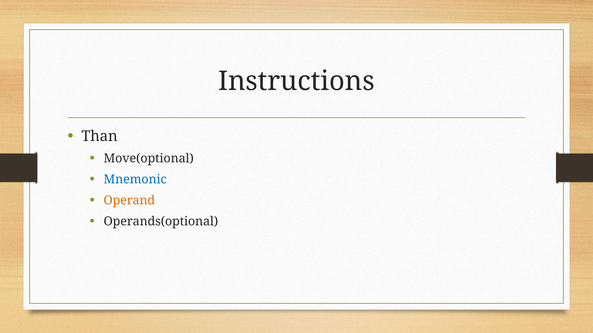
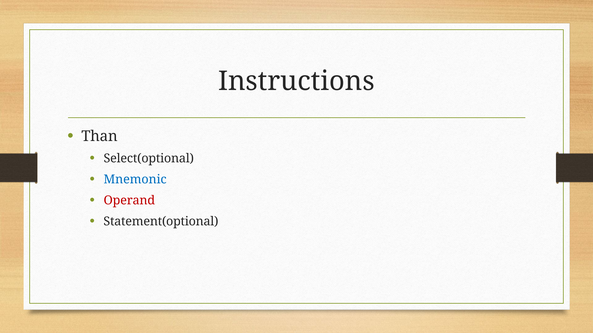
Move(optional: Move(optional -> Select(optional (149, 159)
Operand colour: orange -> red (129, 201)
Operands(optional: Operands(optional -> Statement(optional (161, 222)
